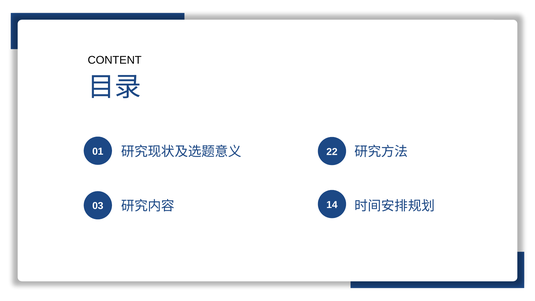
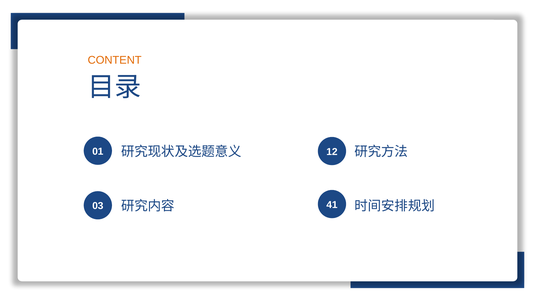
CONTENT colour: black -> orange (115, 60)
22: 22 -> 12 (332, 152)
14: 14 -> 41 (332, 205)
